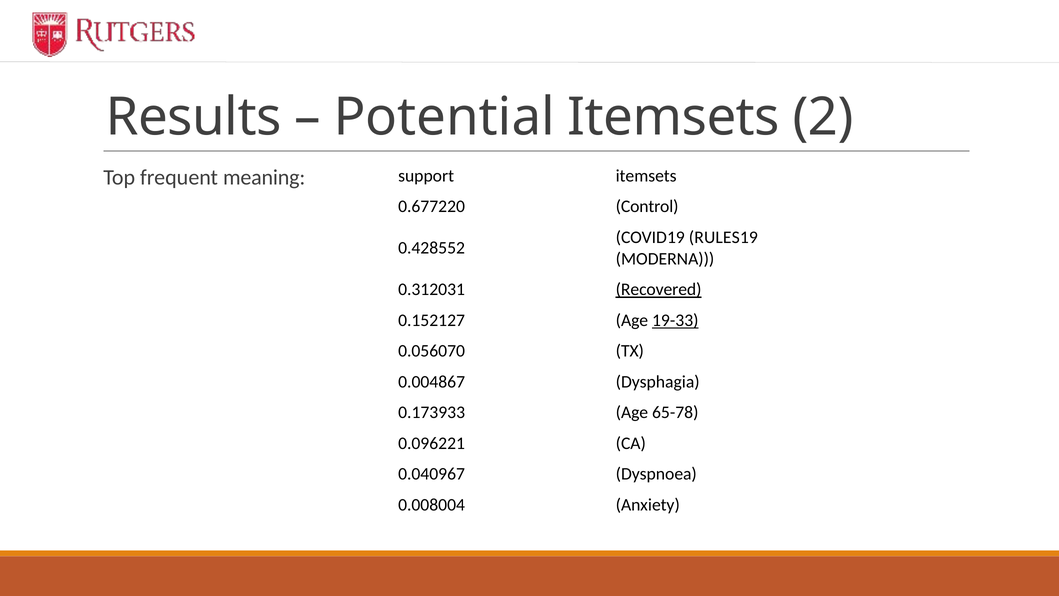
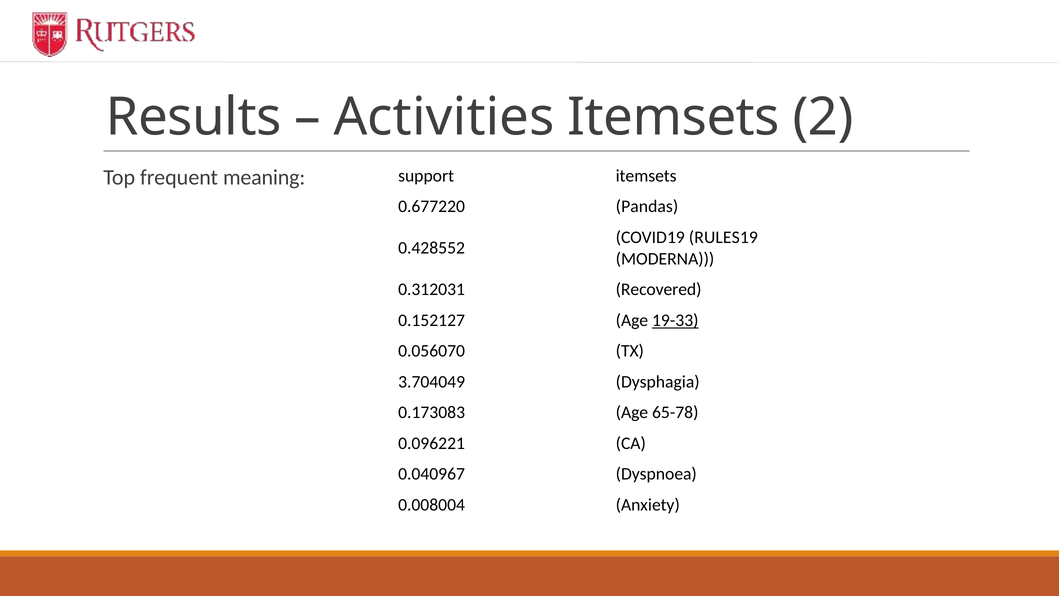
Potential: Potential -> Activities (444, 117)
Control: Control -> Pandas (647, 207)
Recovered underline: present -> none (659, 290)
0.004867: 0.004867 -> 3.704049 (432, 382)
0.173933: 0.173933 -> 0.173083 (432, 412)
